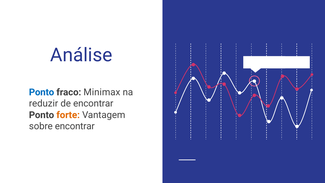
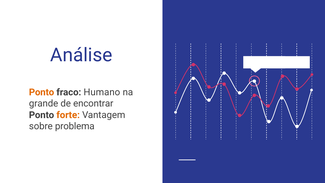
Ponto colour: blue -> orange (42, 92)
Minimax: Minimax -> Humano (102, 92)
reduzir: reduzir -> grande (44, 103)
sobre encontrar: encontrar -> problema (75, 126)
